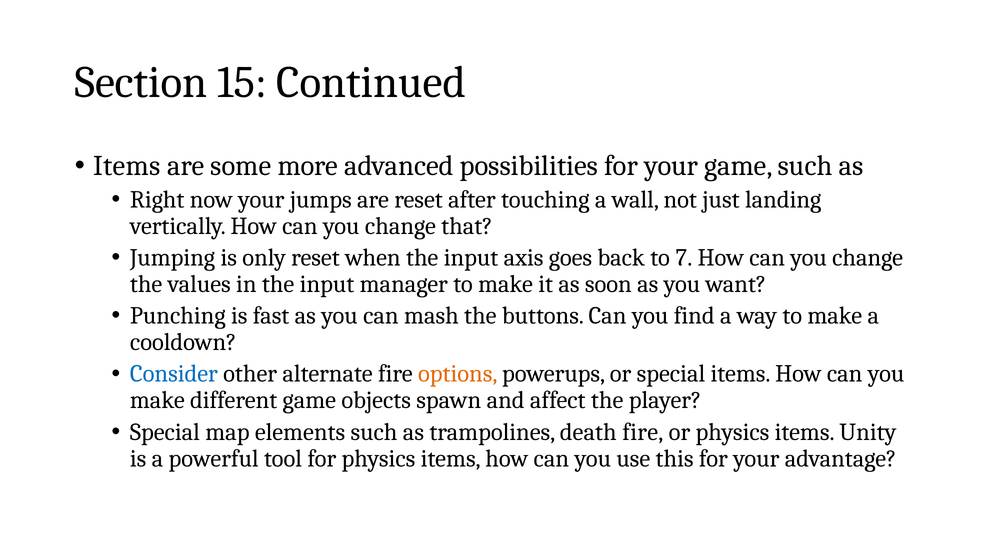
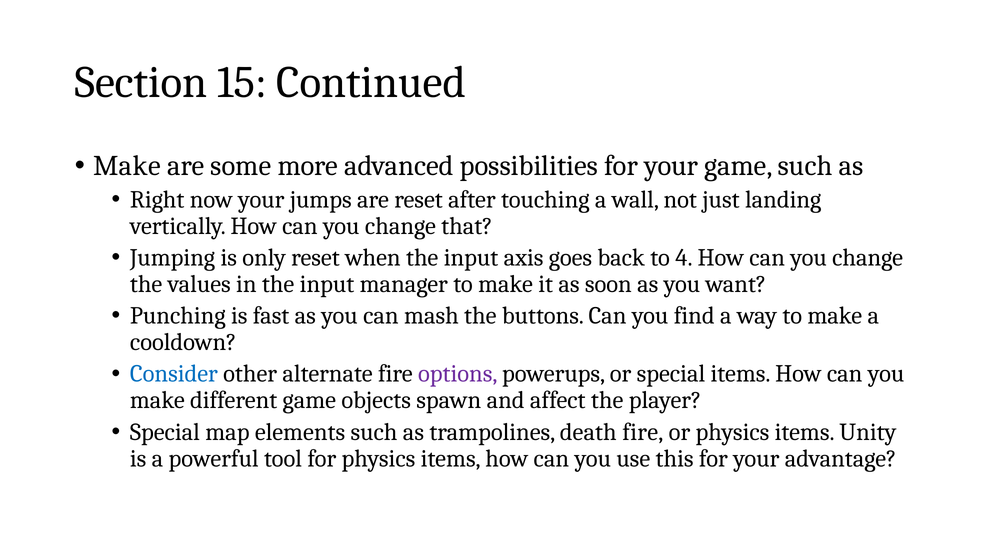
Items: Items -> Make (127, 166)
7: 7 -> 4 (684, 258)
options colour: orange -> purple (458, 374)
